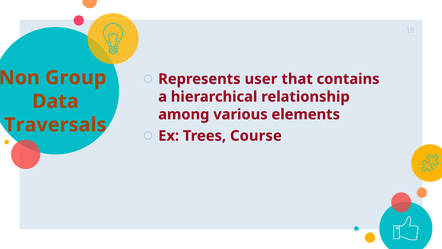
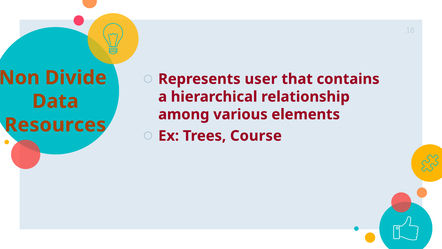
Group: Group -> Divide (76, 78)
Traversals: Traversals -> Resources (55, 125)
